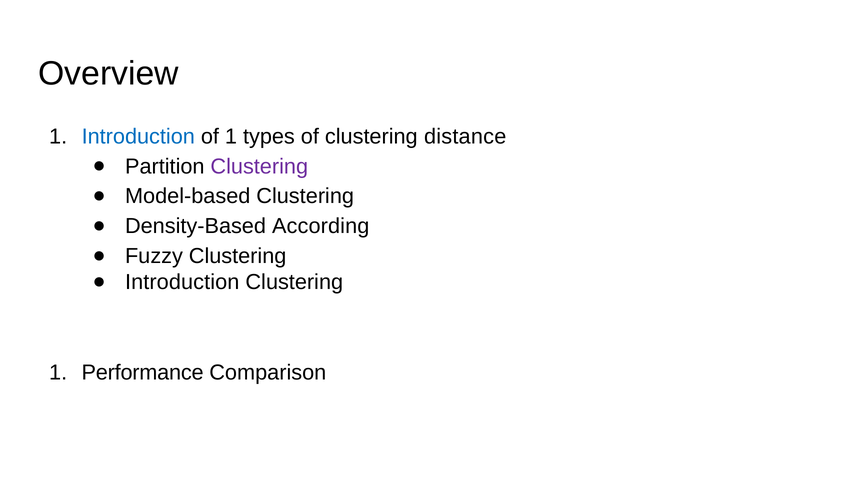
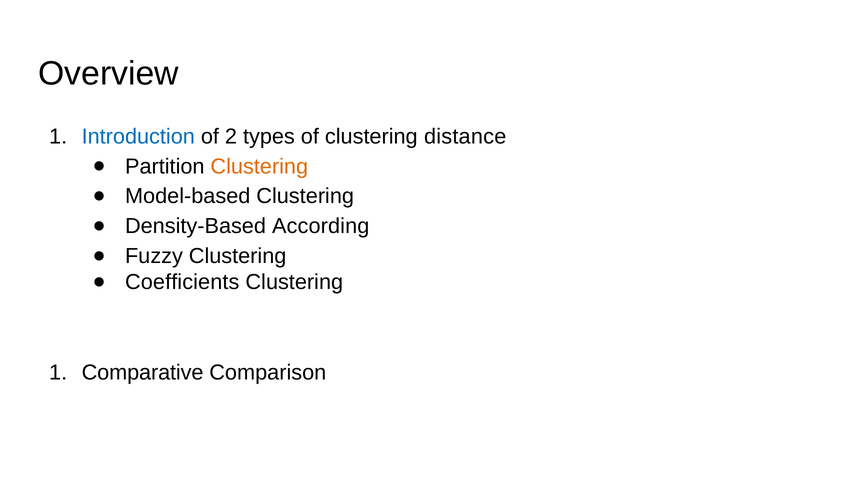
of 1: 1 -> 2 (231, 137)
Clustering colour: purple -> orange (259, 166)
Introduction: Introduction -> Coefficients (182, 282)
Performance: Performance -> Comparative (143, 373)
